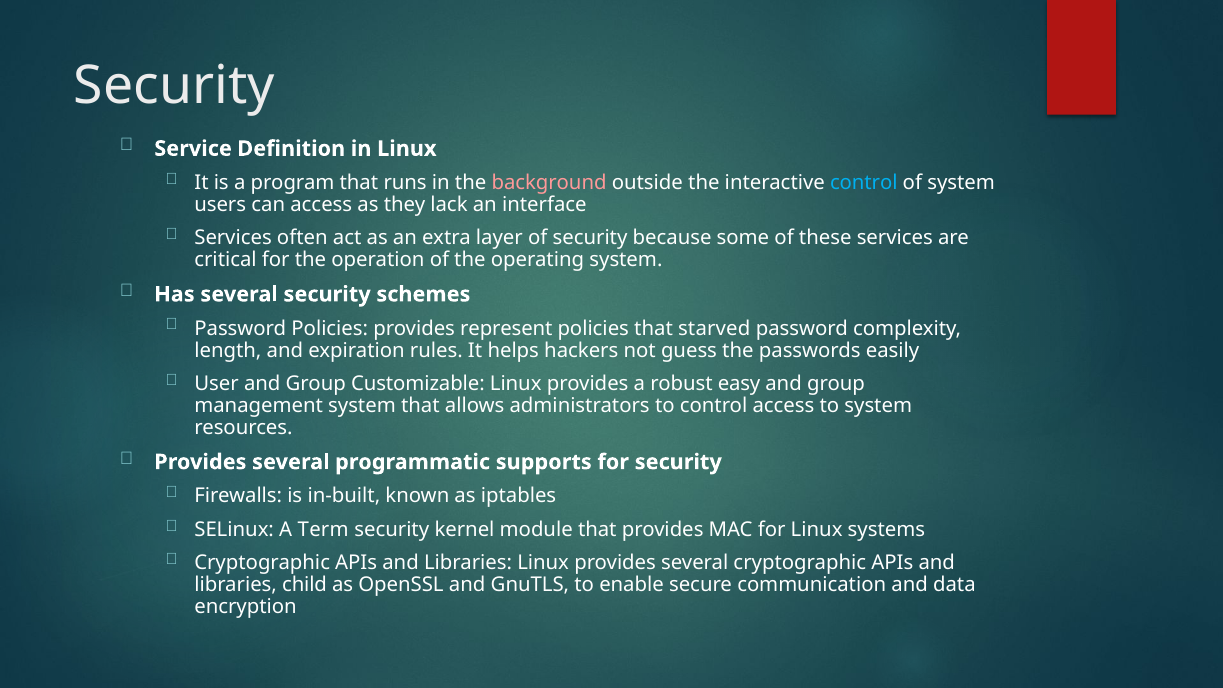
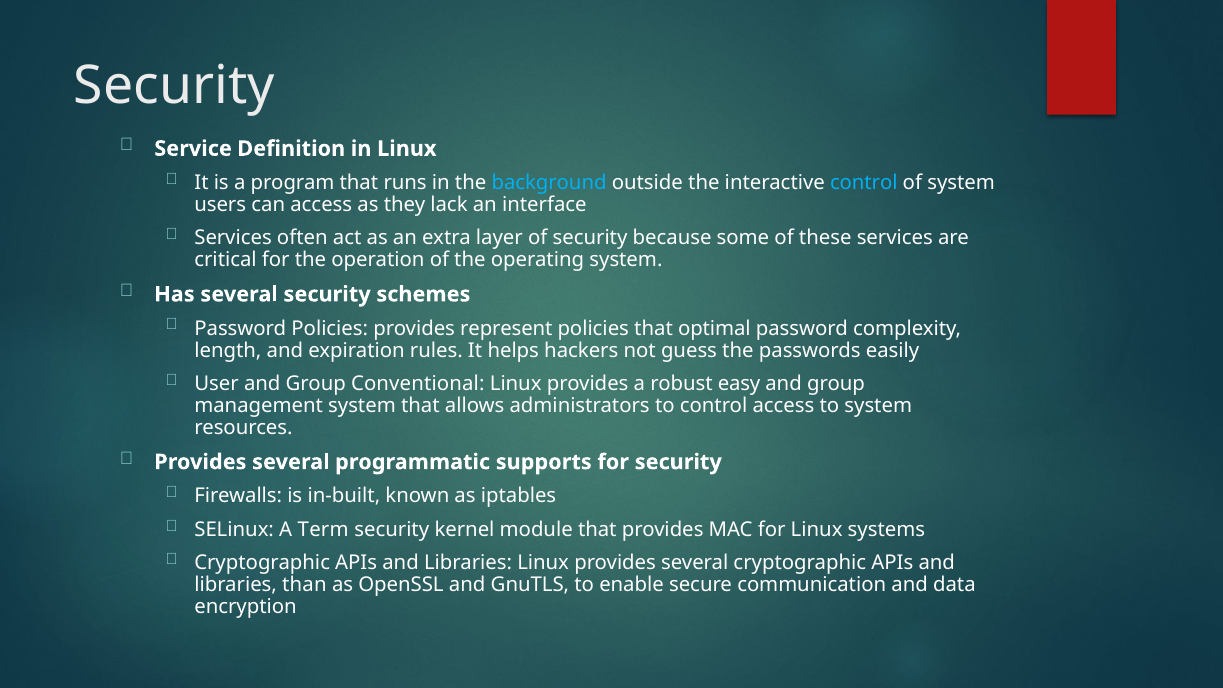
background colour: pink -> light blue (549, 183)
starved: starved -> optimal (714, 328)
Customizable: Customizable -> Conventional (418, 384)
child: child -> than (304, 585)
